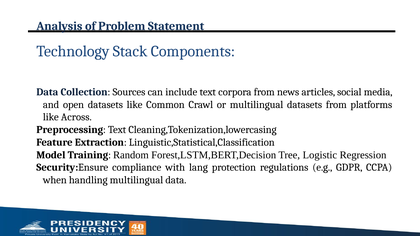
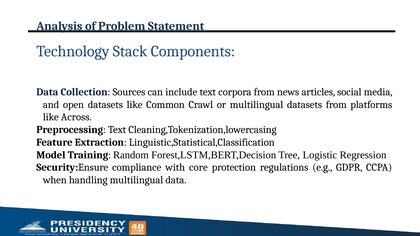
lang: lang -> core (198, 168)
